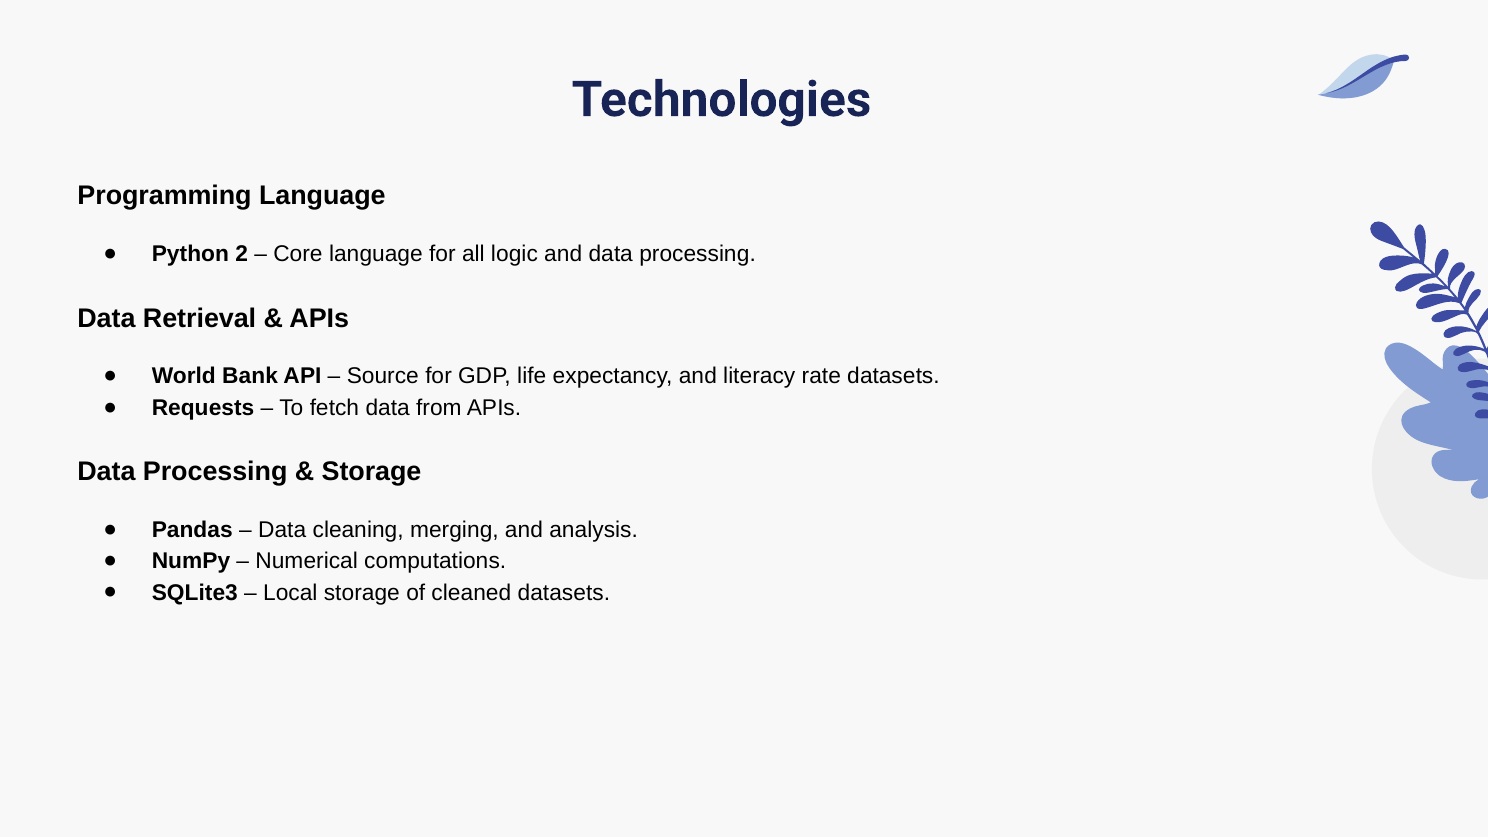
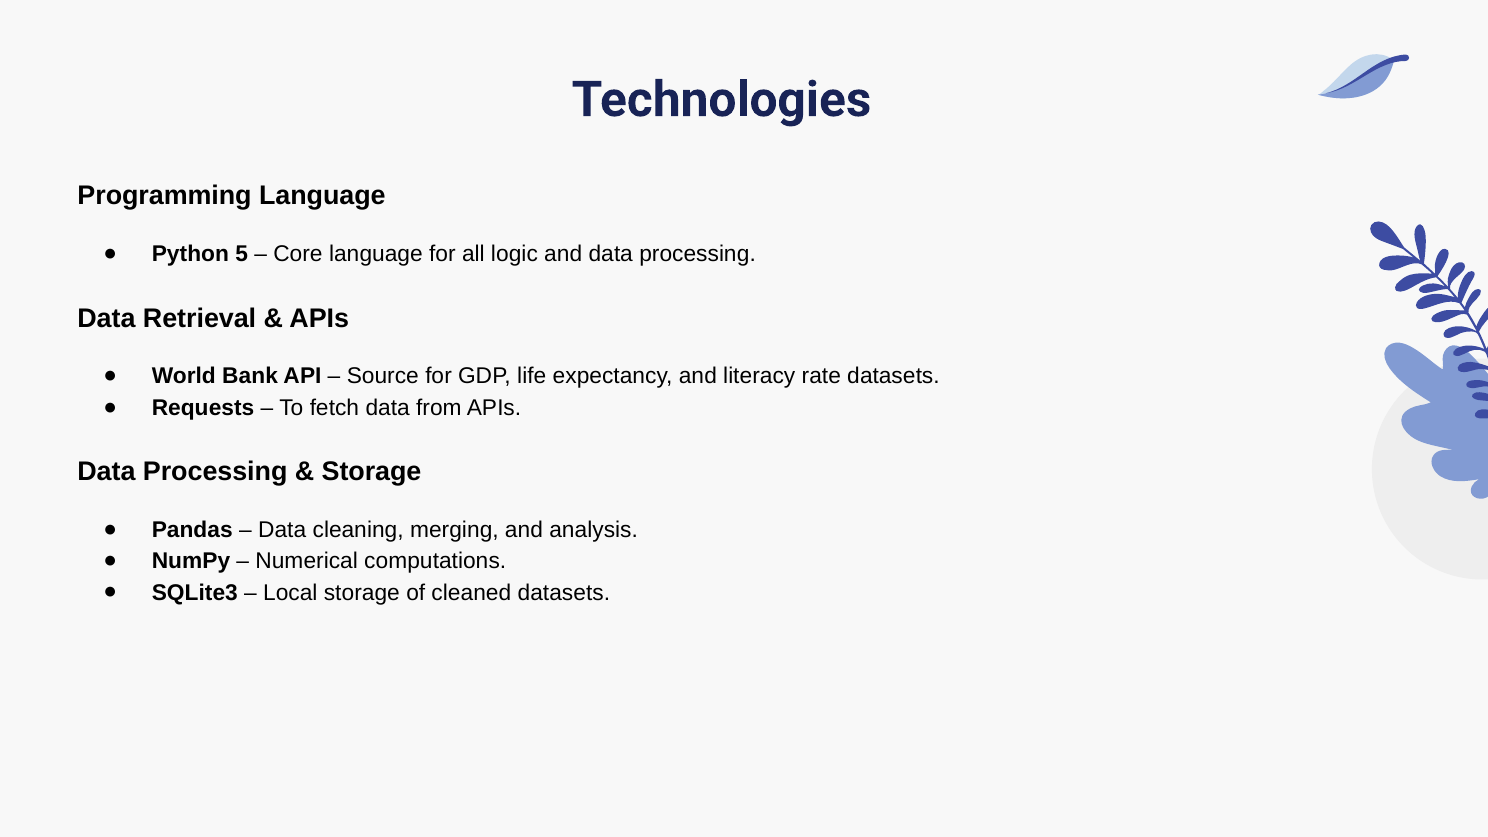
2: 2 -> 5 (242, 254)
